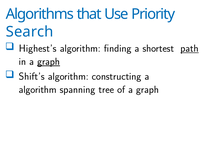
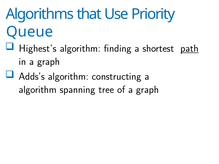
Search: Search -> Queue (30, 32)
graph underline: present -> none (49, 62)
Shift’s: Shift’s -> Adds’s (32, 77)
